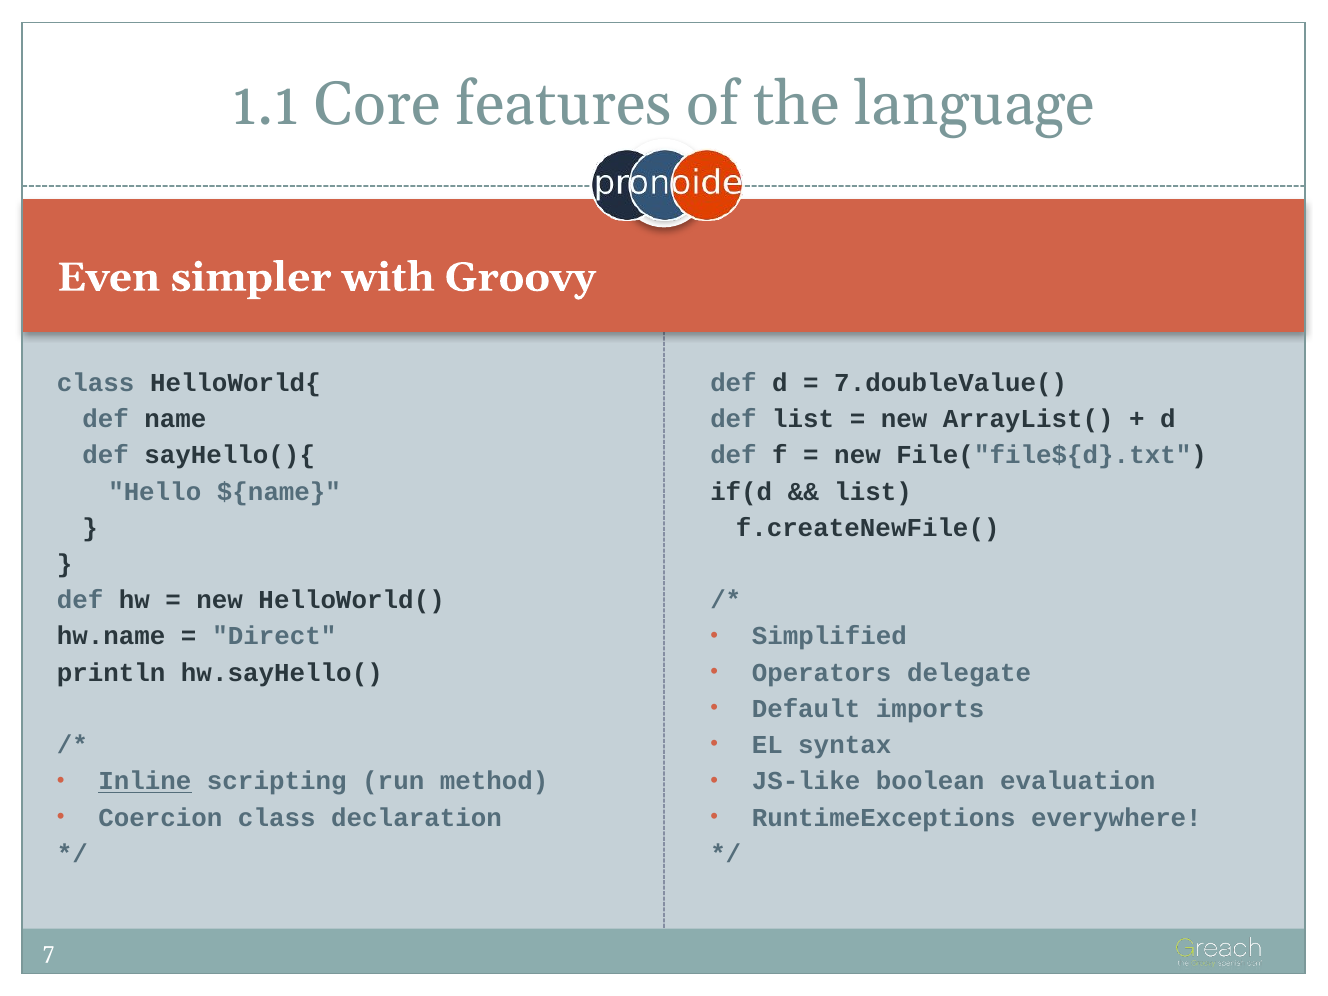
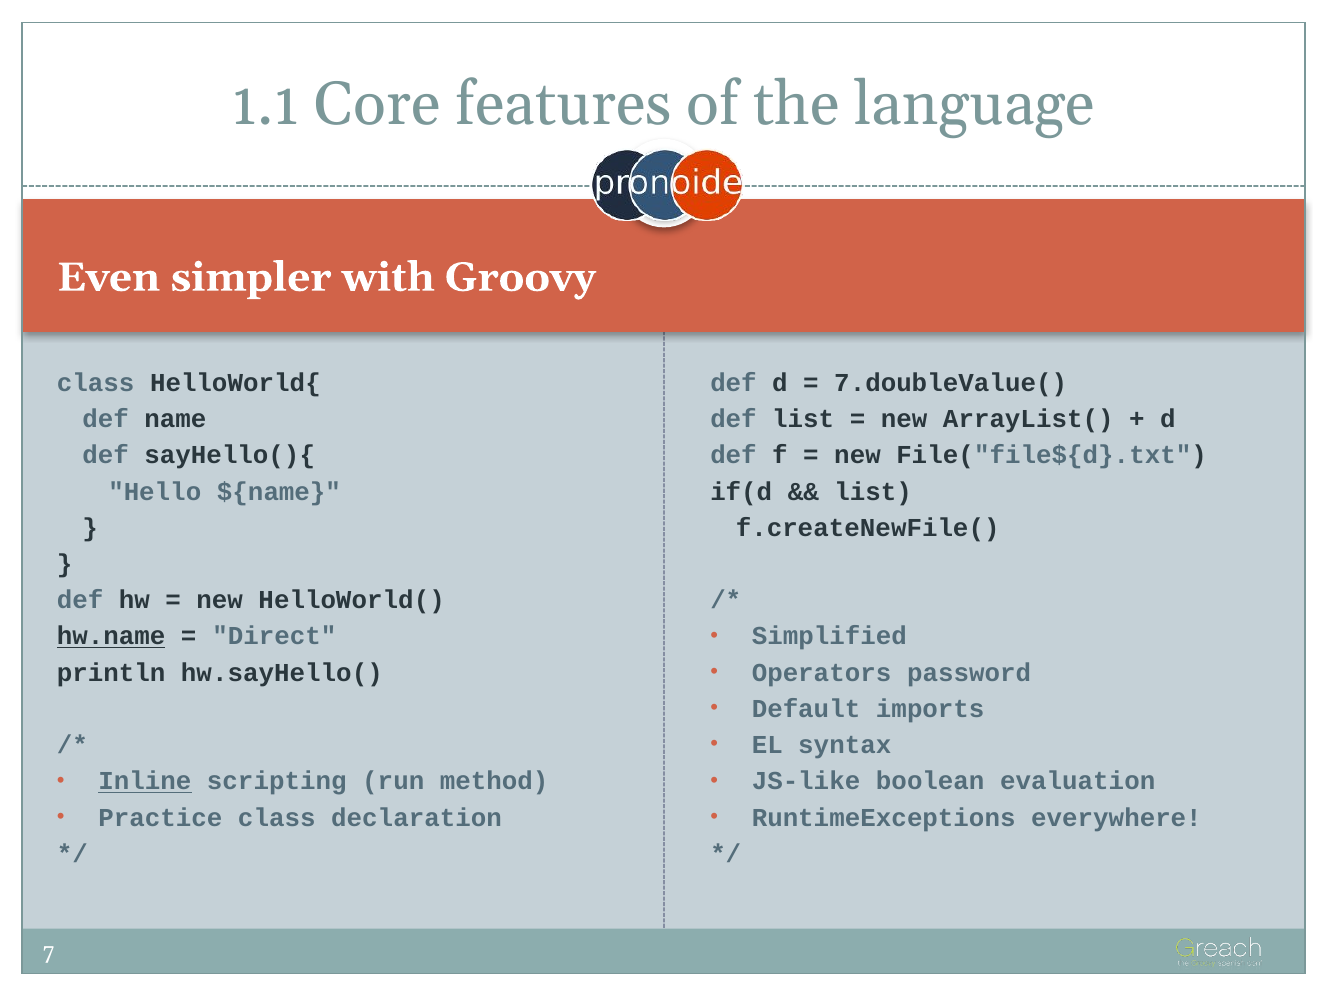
hw.name underline: none -> present (111, 636)
delegate: delegate -> password (969, 673)
Coercion: Coercion -> Practice (160, 818)
